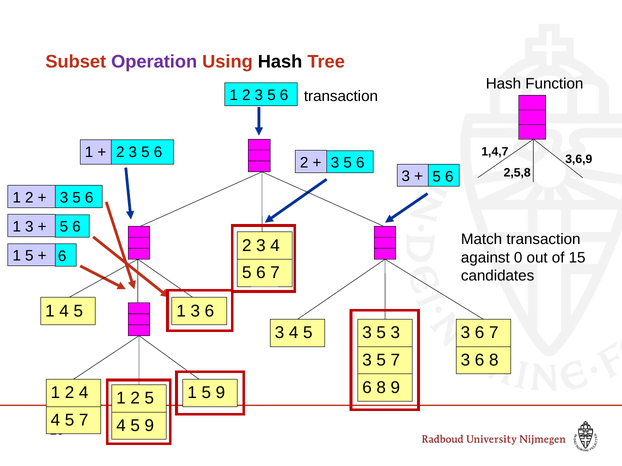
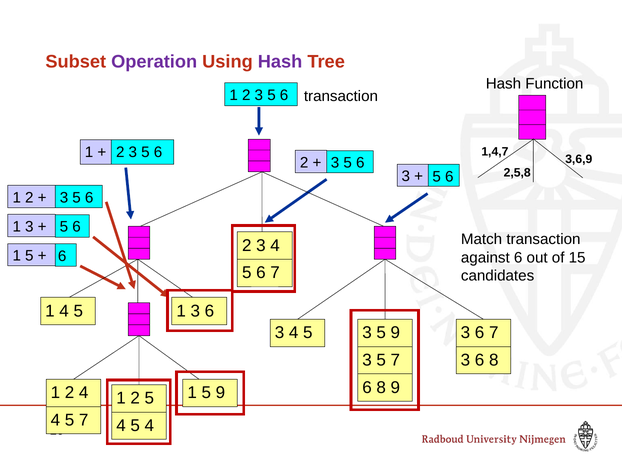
Hash colour: black -> purple (280, 62)
against 0: 0 -> 6 (518, 258)
3 5 3: 3 -> 9 (395, 333)
4 5 9: 9 -> 4 (149, 426)
